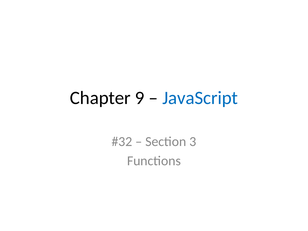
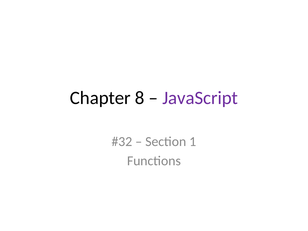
9: 9 -> 8 (140, 98)
JavaScript colour: blue -> purple (200, 98)
3: 3 -> 1 (193, 142)
